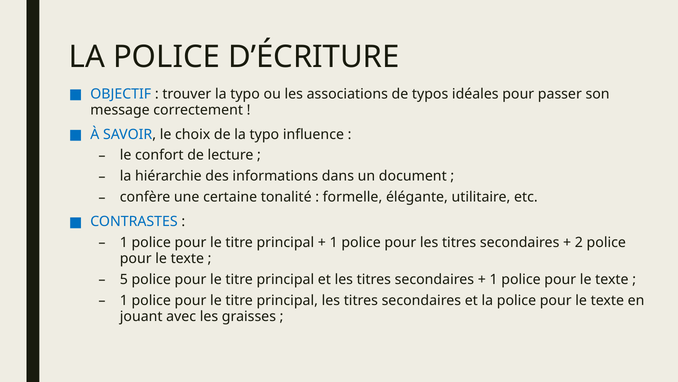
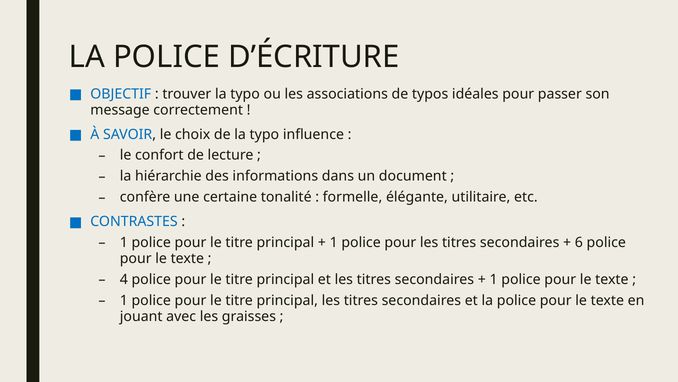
2: 2 -> 6 (579, 242)
5: 5 -> 4 (124, 279)
